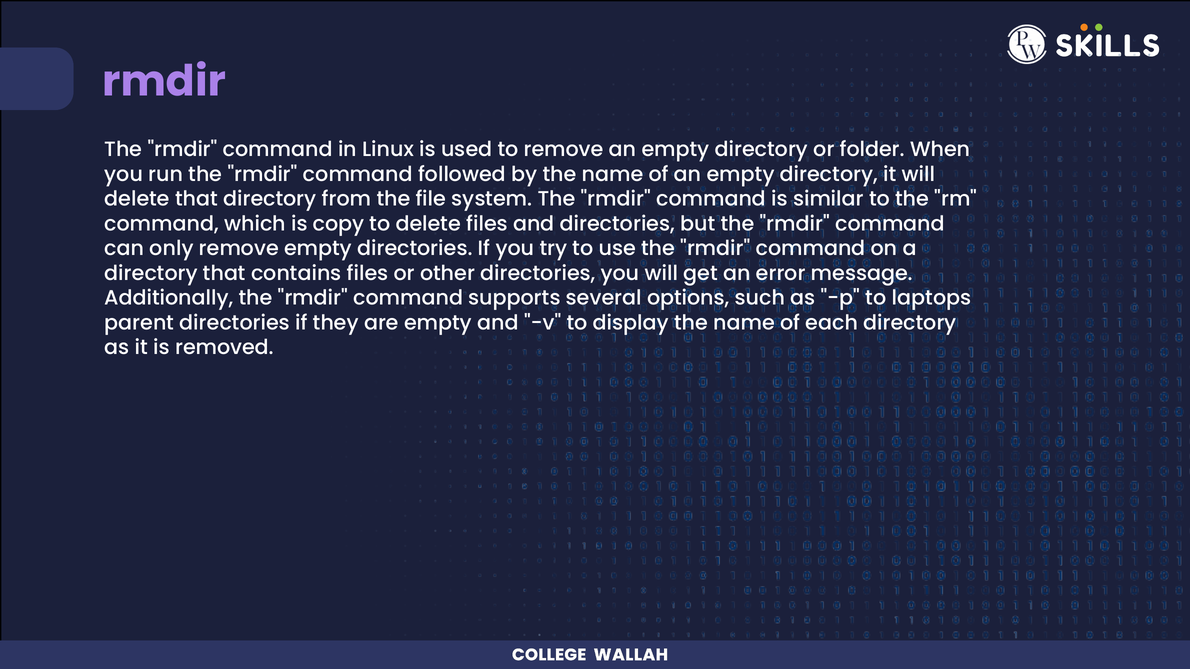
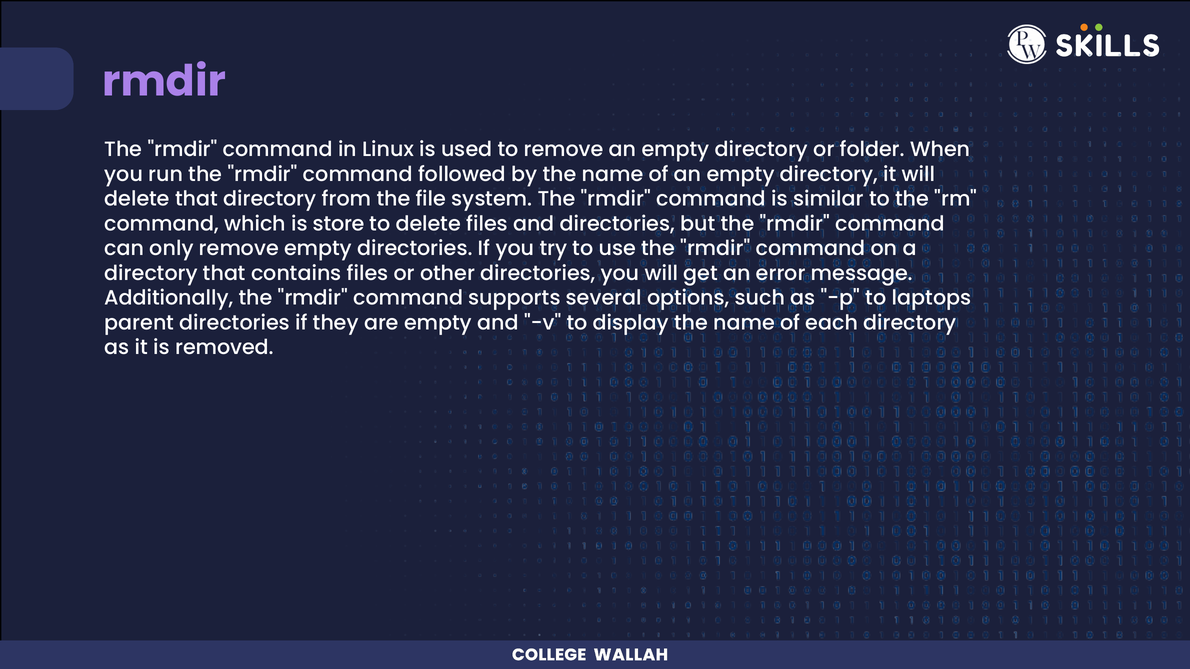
copy: copy -> store (339, 224)
